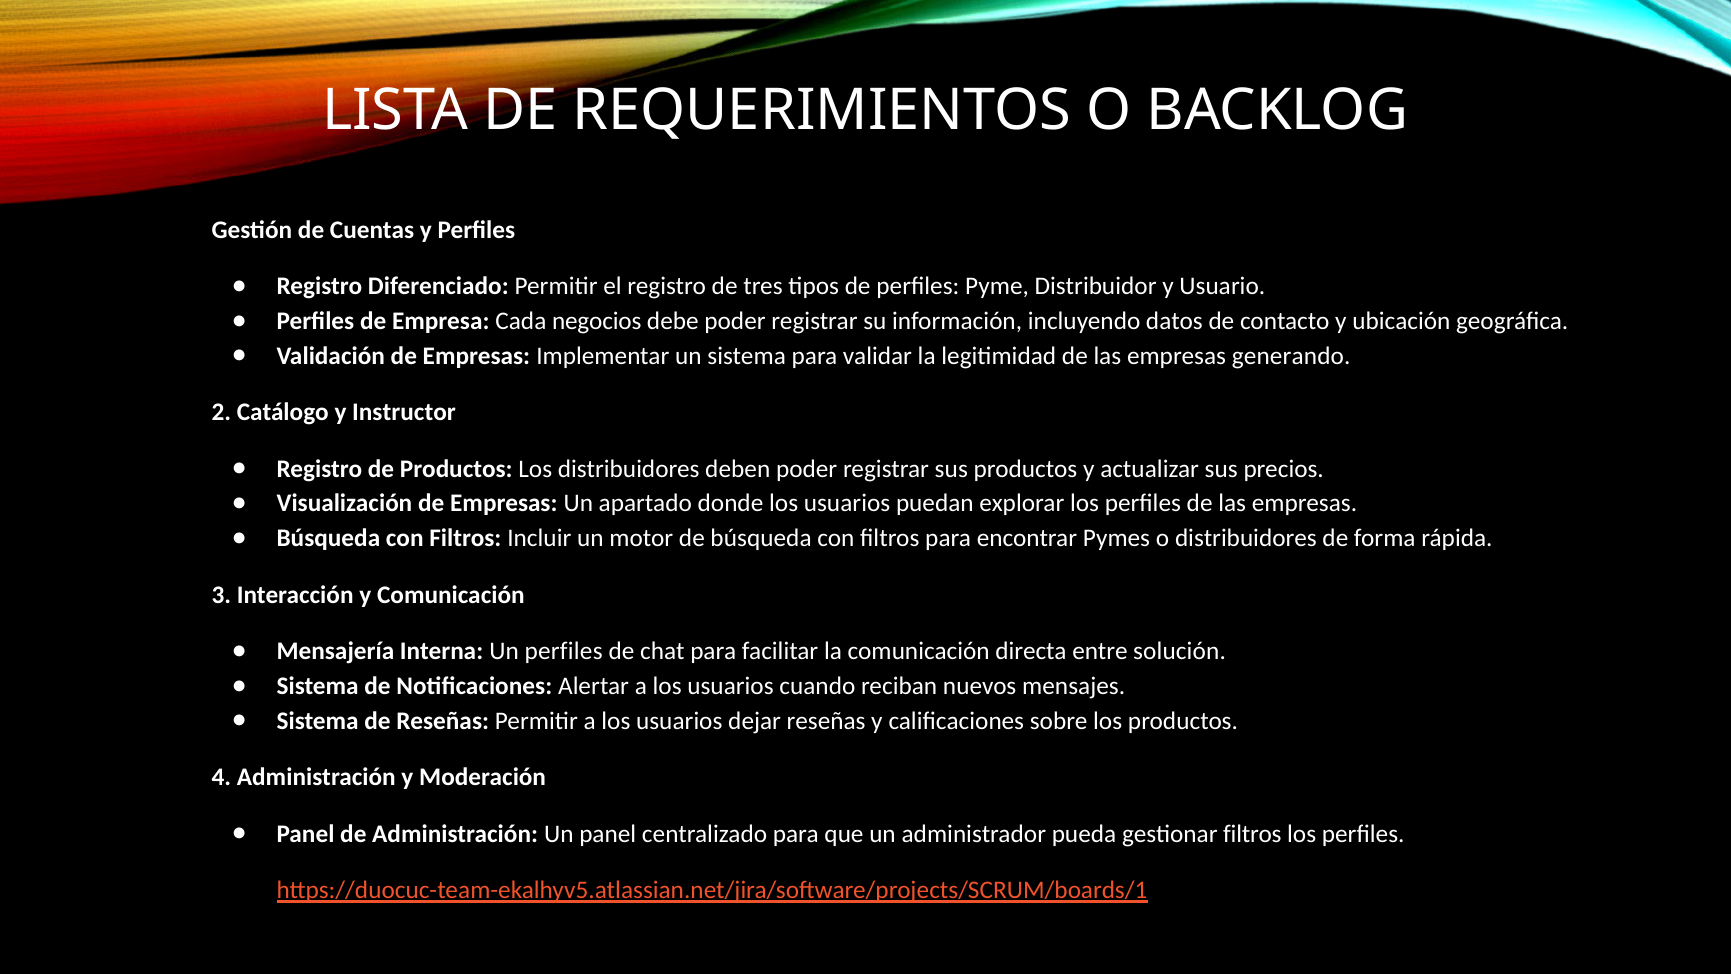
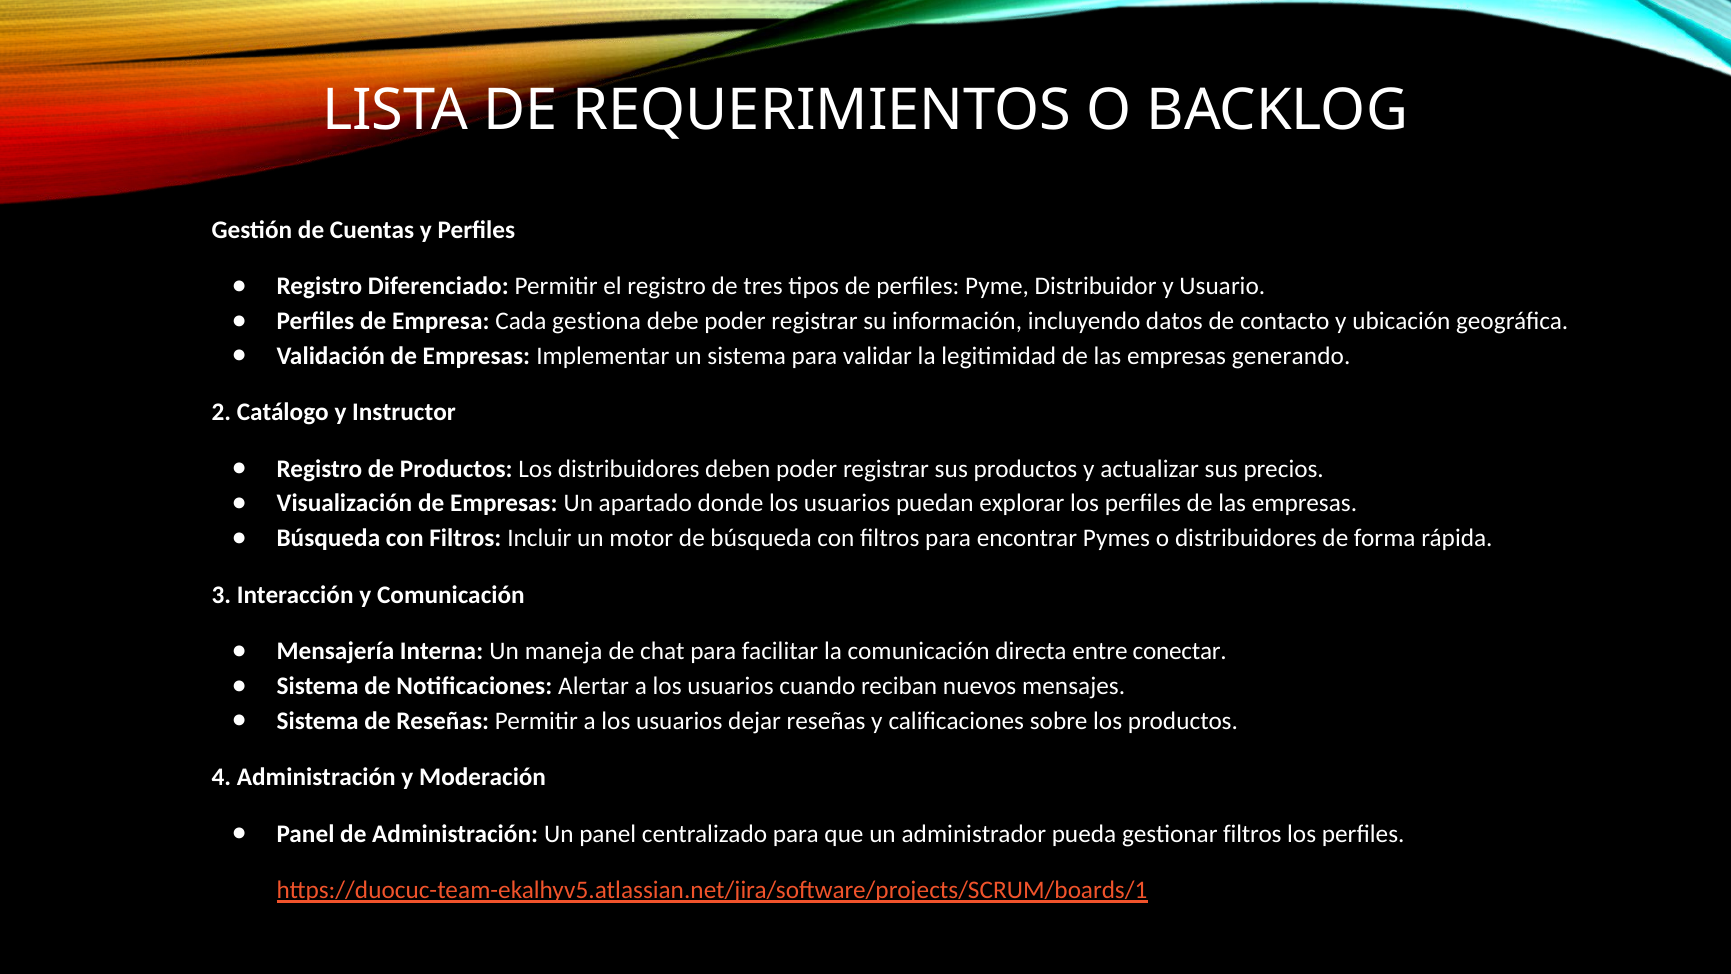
negocios: negocios -> gestiona (597, 321)
Un perfiles: perfiles -> maneja (564, 651)
solución: solución -> conectar (1180, 651)
